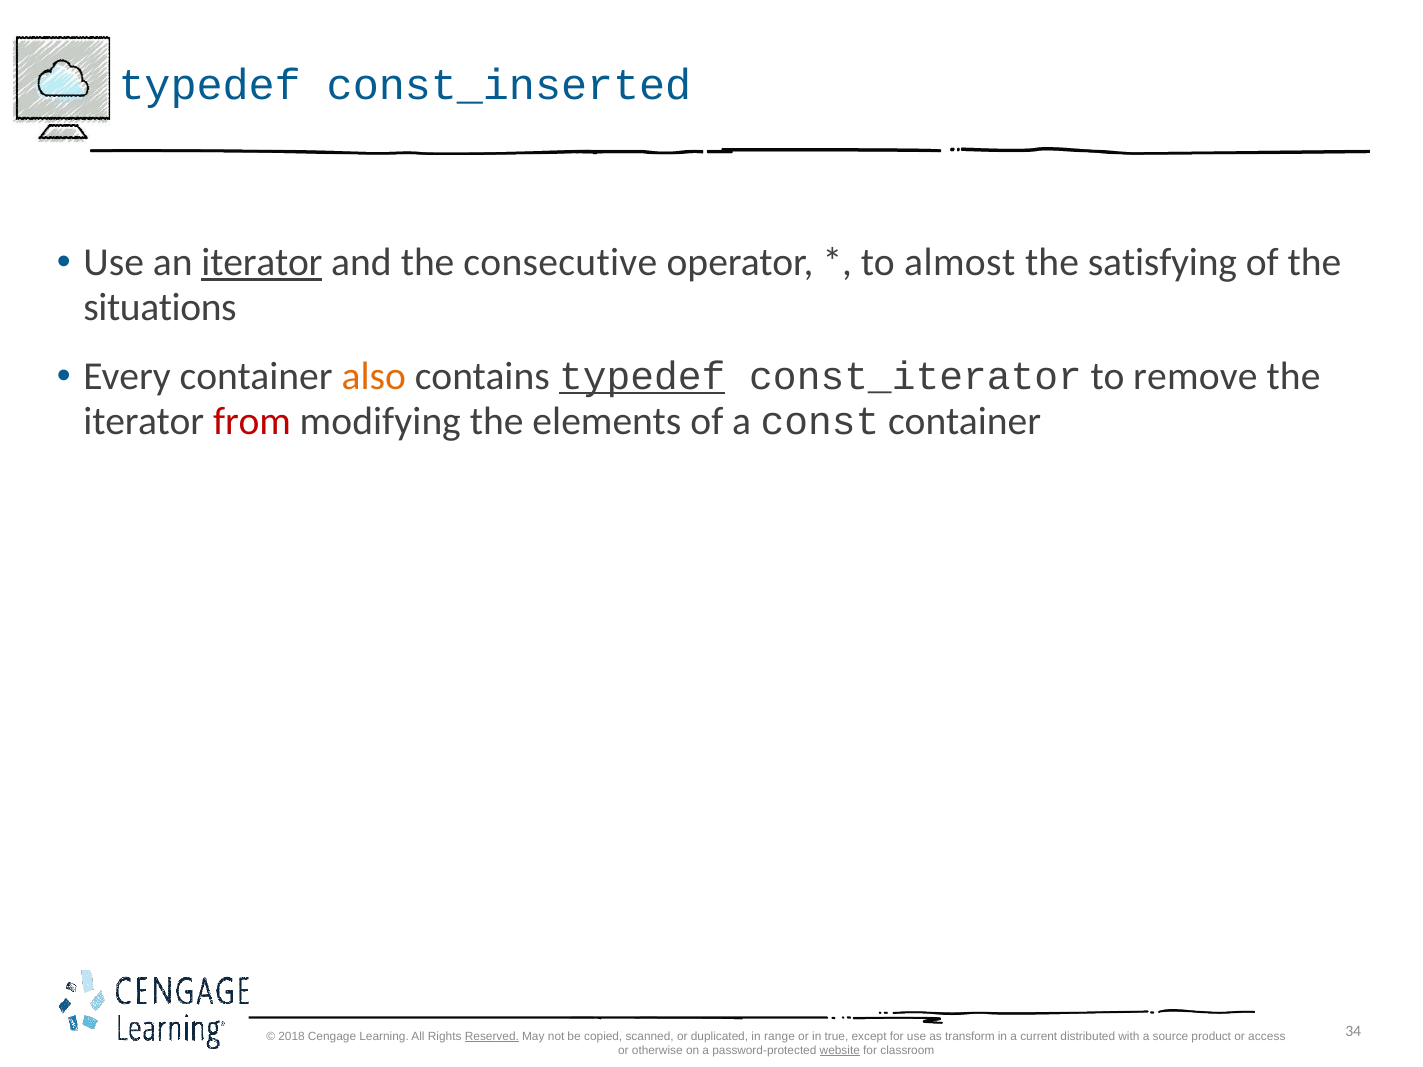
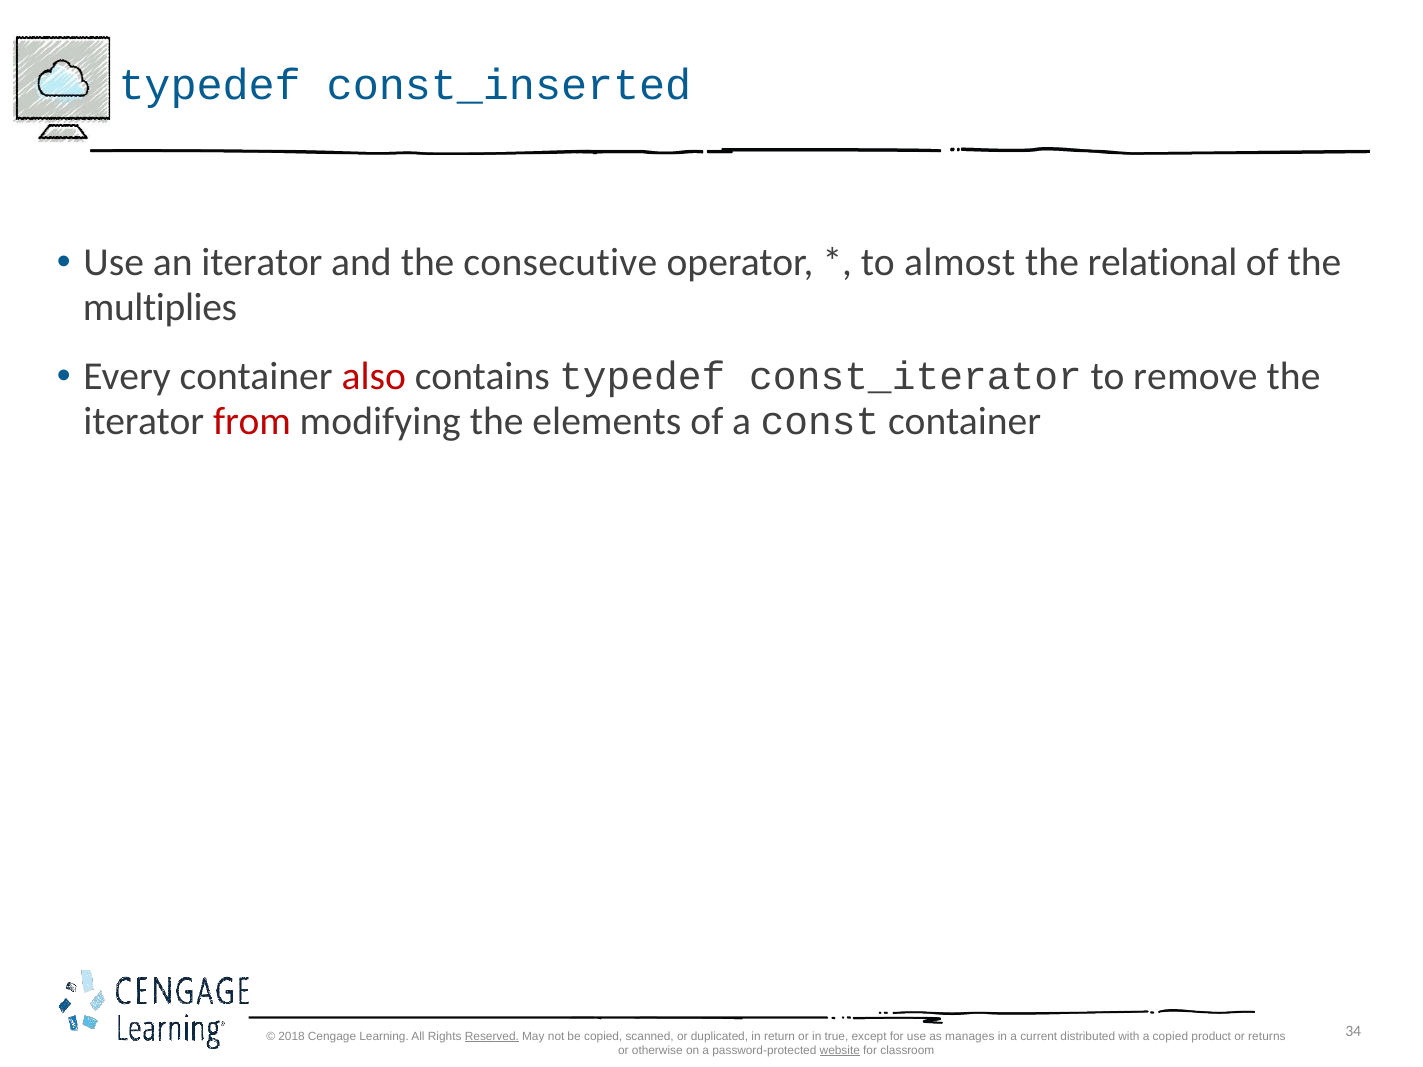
iterator underline: present -> none (262, 262)
satisfying: satisfying -> relational (1163, 262)
situations: situations -> multiplies (160, 308)
also colour: orange -> red (374, 376)
typedef underline: present -> none (642, 376)
range: range -> return (780, 1036)
transform: transform -> manages (970, 1036)
a source: source -> copied (1170, 1036)
access: access -> returns (1267, 1036)
